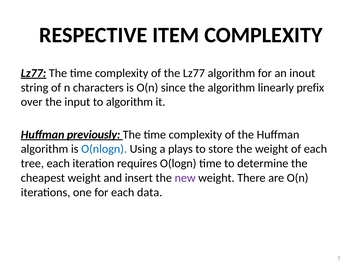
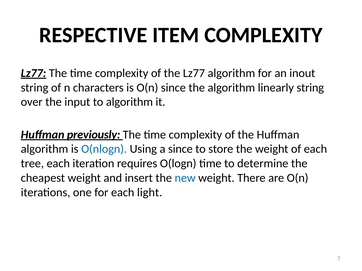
linearly prefix: prefix -> string (310, 88)
a plays: plays -> since (180, 149)
new colour: purple -> blue (185, 178)
data: data -> light (150, 193)
